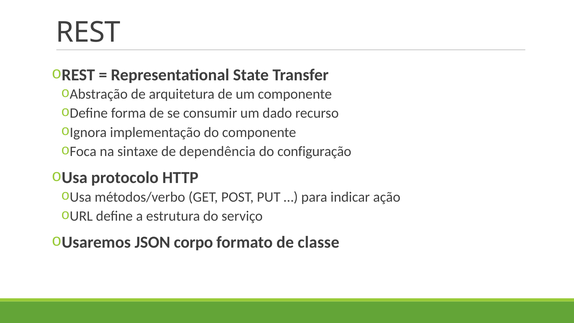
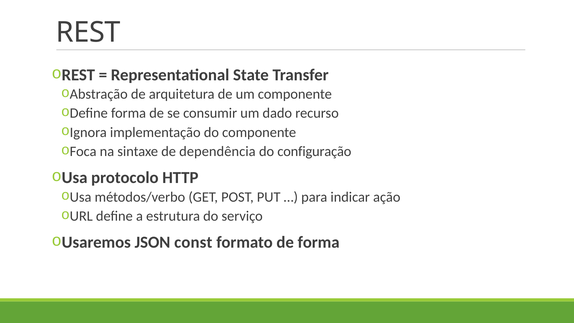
corpo: corpo -> const (193, 242)
de classe: classe -> forma (319, 242)
